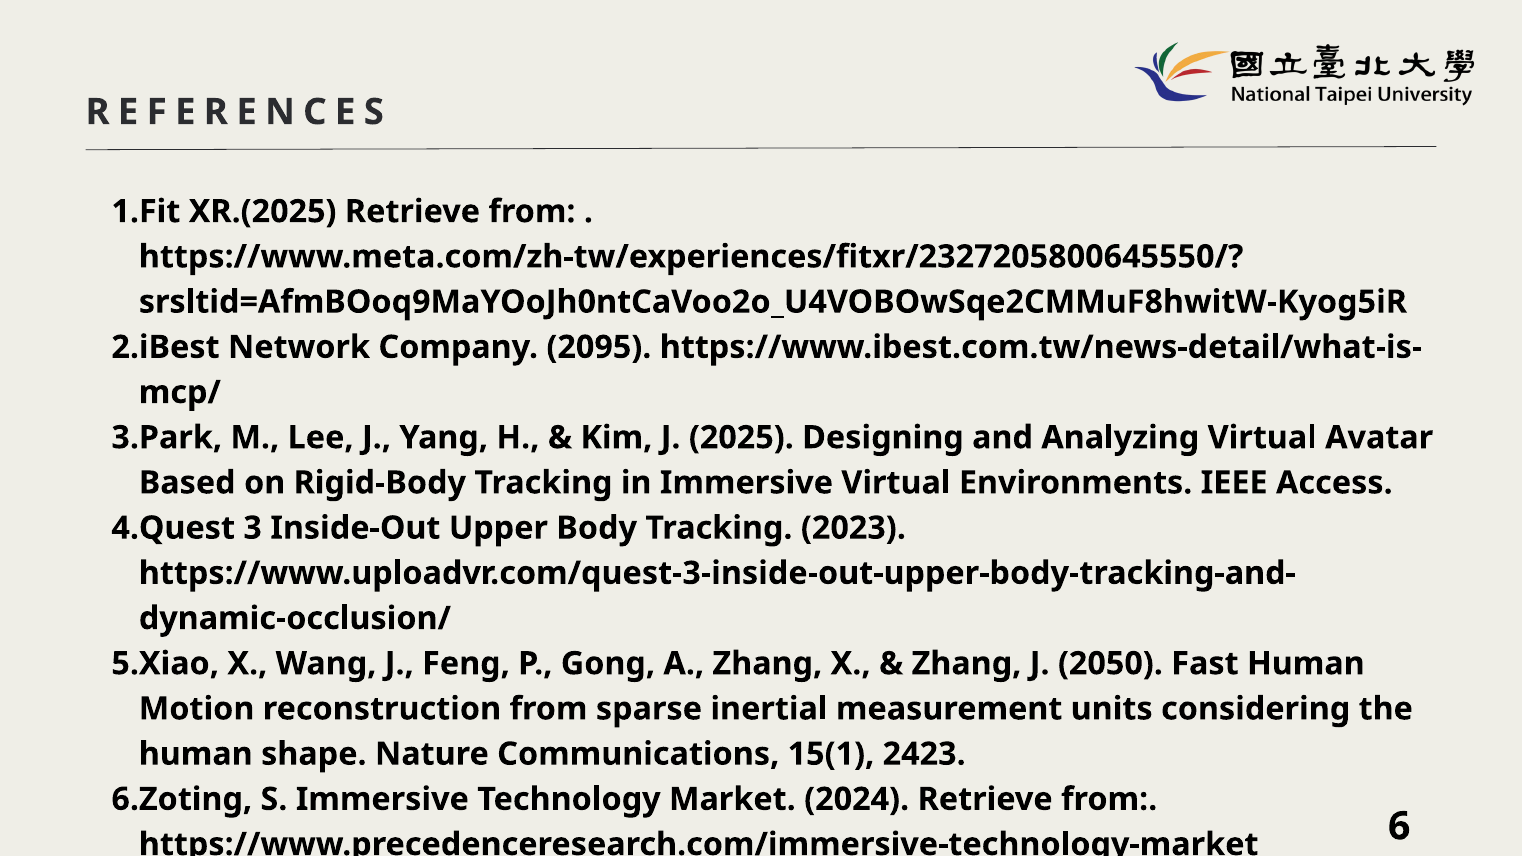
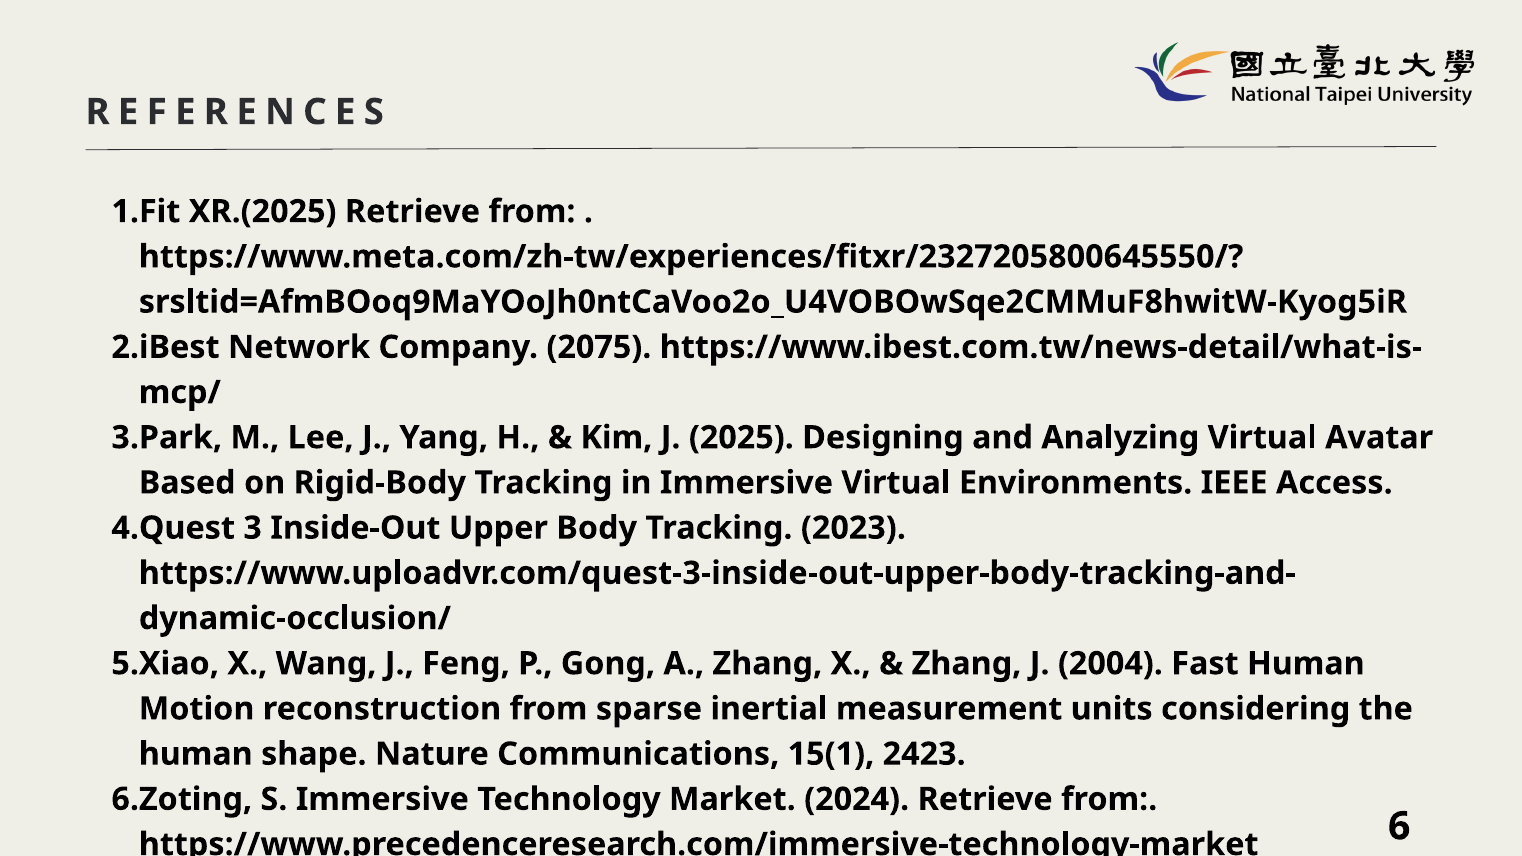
2095: 2095 -> 2075 (599, 347)
2050: 2050 -> 2004 (1110, 664)
